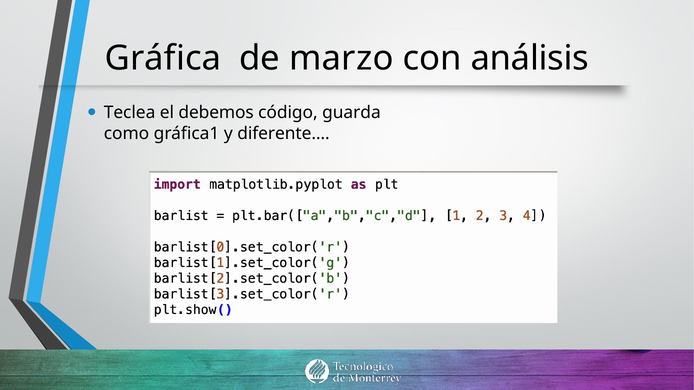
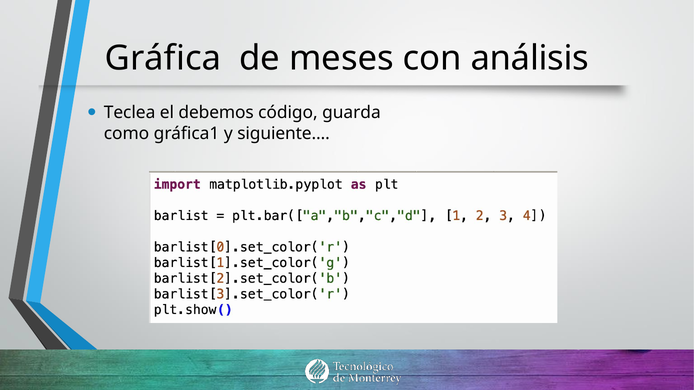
marzo: marzo -> meses (341, 59)
diferente…: diferente… -> siguiente… (284, 134)
